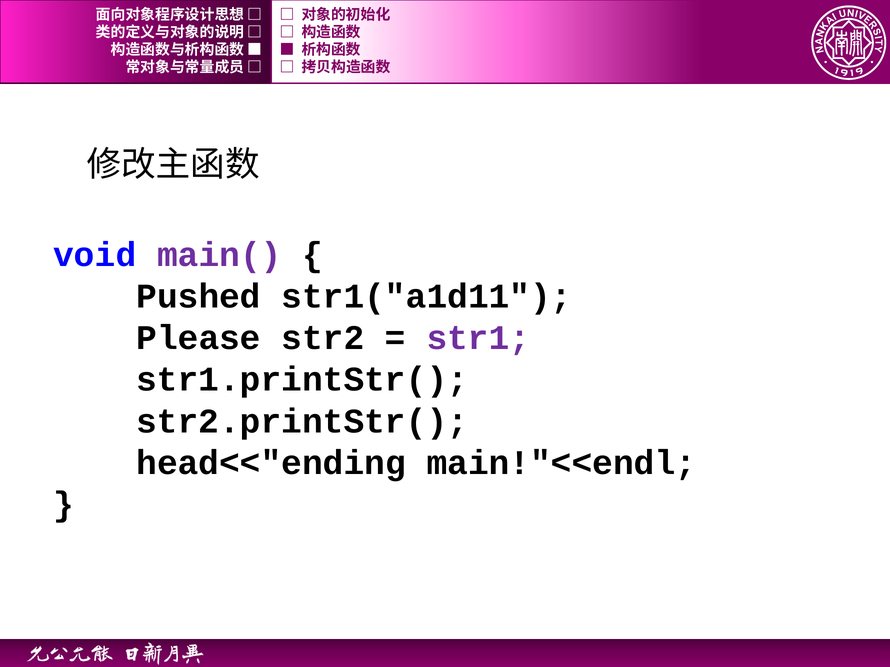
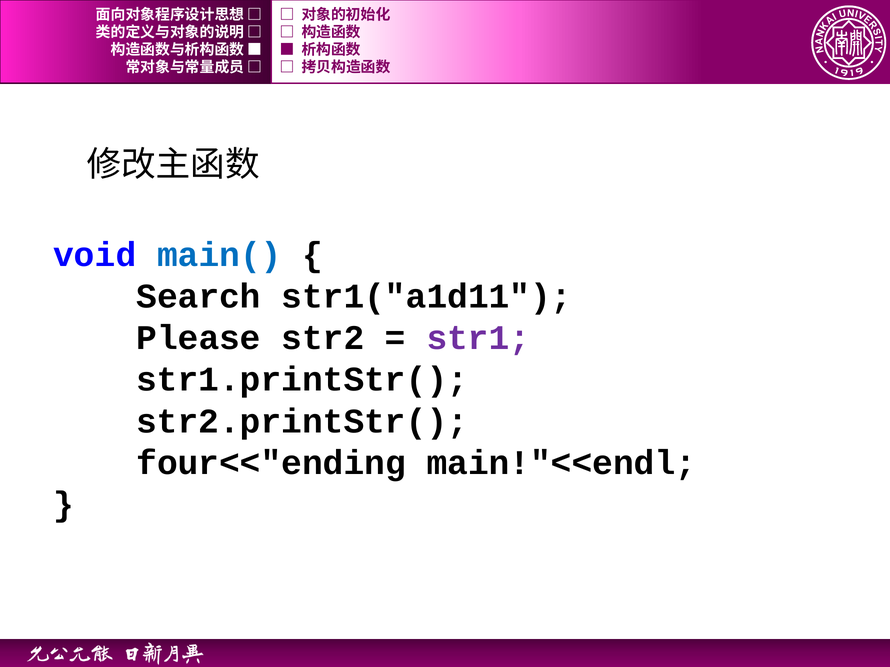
main( colour: purple -> blue (219, 255)
Pushed: Pushed -> Search (199, 297)
head<<"ending: head<<"ending -> four<<"ending (271, 463)
